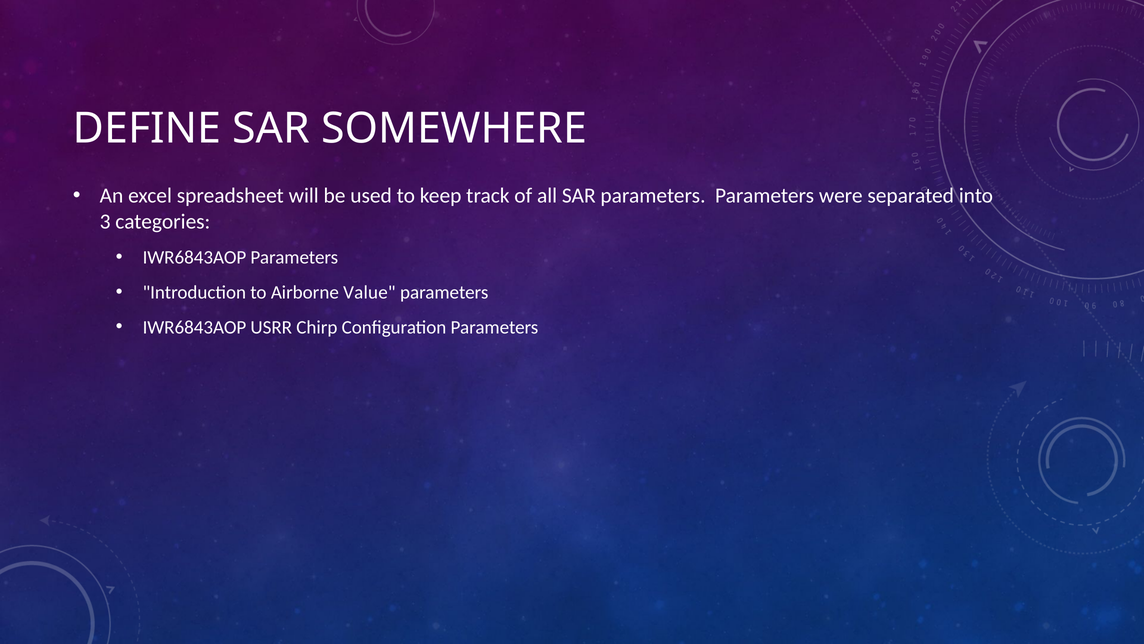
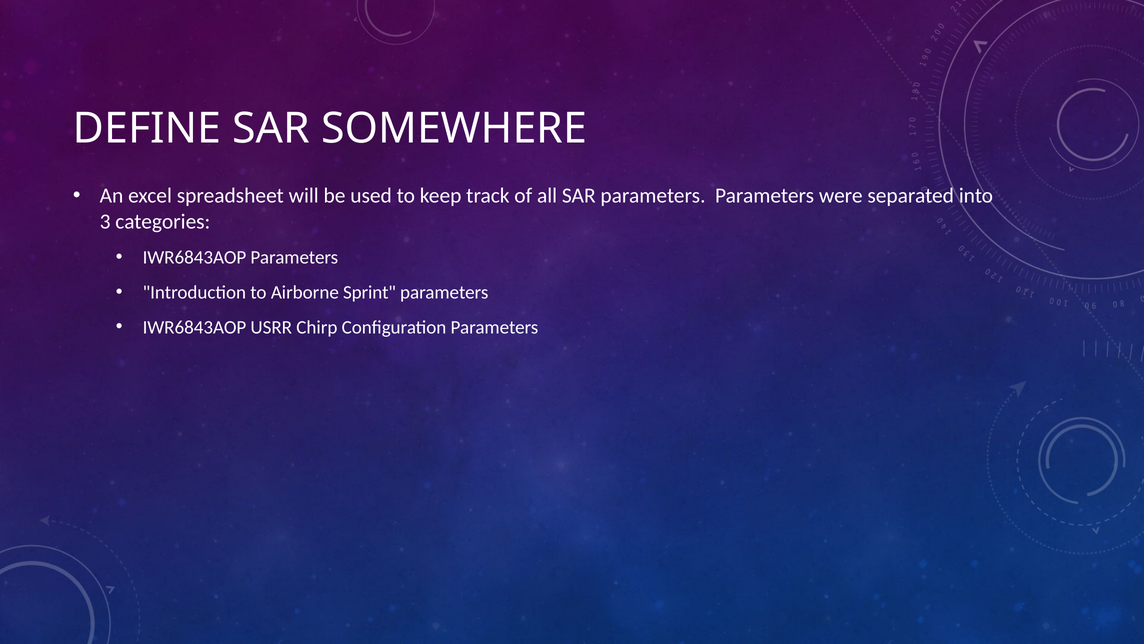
Value: Value -> Sprint (370, 292)
